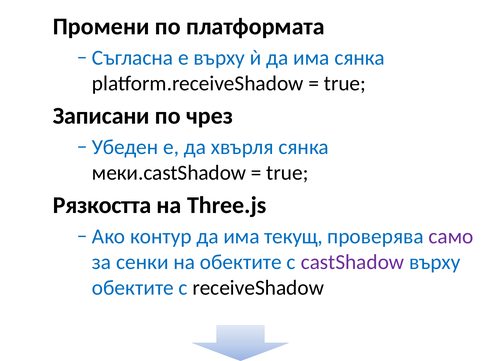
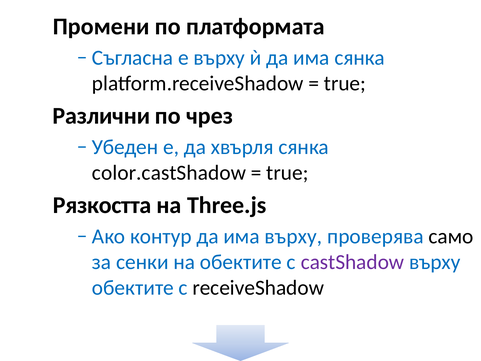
Записани: Записани -> Различни (101, 116)
меки.castShadow: меки.castShadow -> color.castShadow (169, 173)
има текущ: текущ -> върху (293, 236)
само colour: purple -> black (451, 236)
